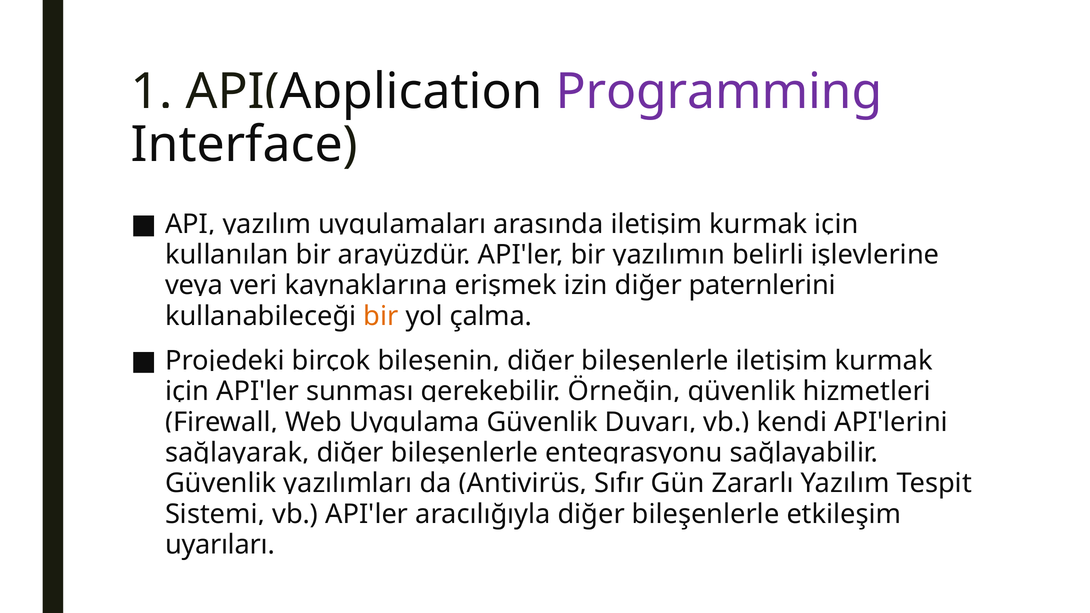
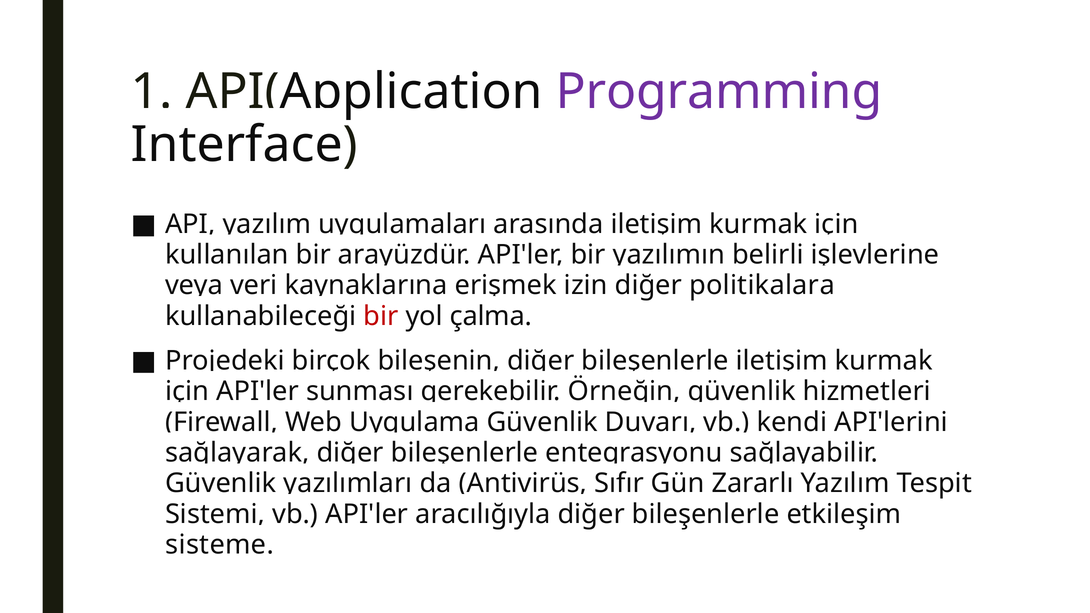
paternlerini: paternlerini -> politikalara (762, 286)
bir colour: orange -> red (381, 316)
uyarıları: uyarıları -> sisteme (220, 545)
